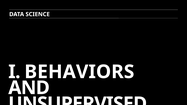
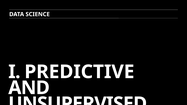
BEHAVIORS: BEHAVIORS -> PREDICTIVE (79, 72)
